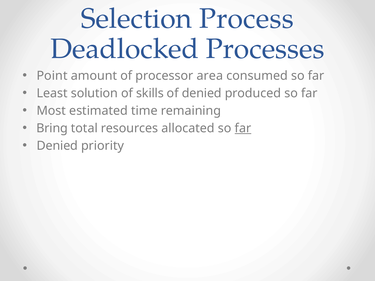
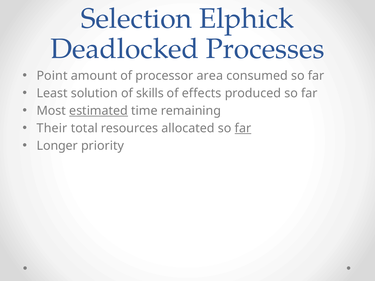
Process: Process -> Elphick (247, 19)
of denied: denied -> effects (202, 93)
estimated underline: none -> present (99, 111)
Bring: Bring -> Their (52, 128)
Denied: Denied -> Longer (57, 146)
